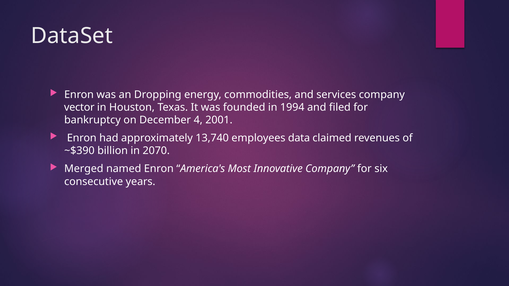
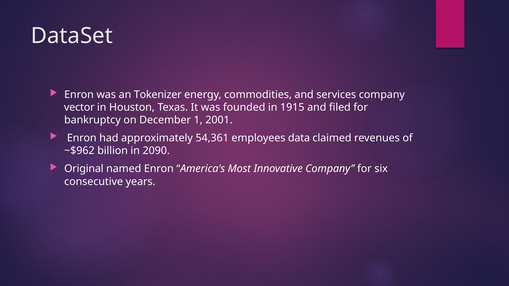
Dropping: Dropping -> Tokenizer (158, 95)
1994: 1994 -> 1915 (292, 107)
4: 4 -> 1 (198, 120)
13,740: 13,740 -> 54,361 (212, 138)
~$390: ~$390 -> ~$962 (79, 151)
2070: 2070 -> 2090 (156, 151)
Merged: Merged -> Original (84, 169)
